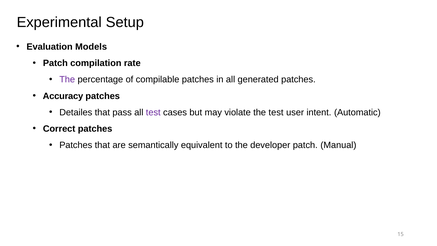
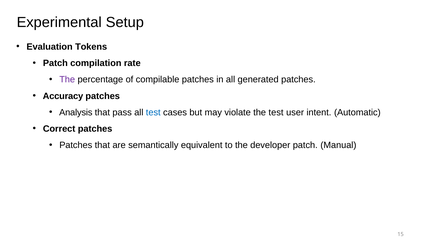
Models: Models -> Tokens (91, 47)
Detailes: Detailes -> Analysis (76, 112)
test colour: purple -> blue (153, 112)
